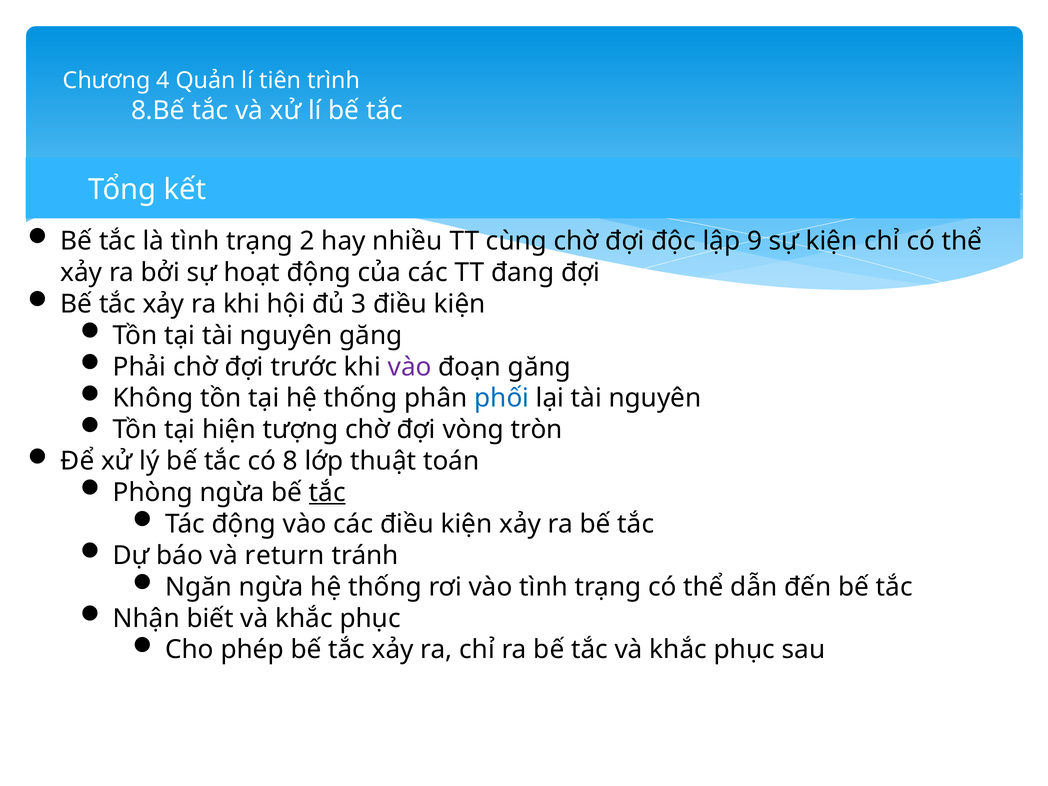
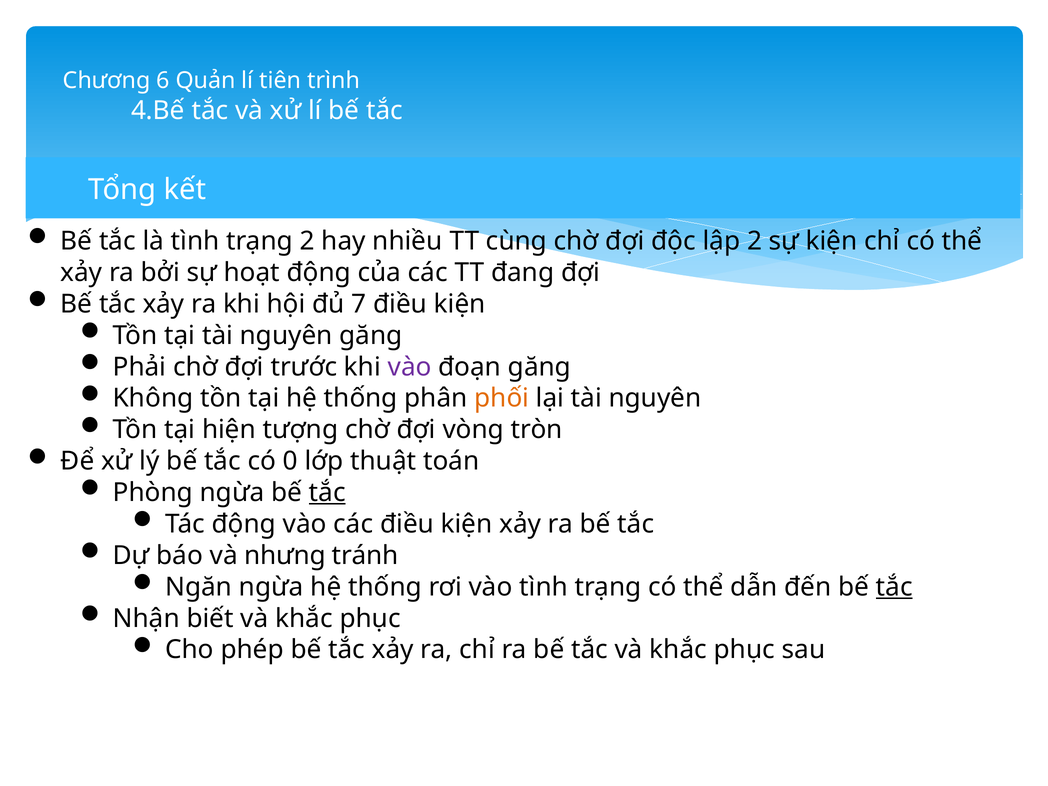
4: 4 -> 6 (163, 81)
8.Bế: 8.Bế -> 4.Bế (158, 111)
lập 9: 9 -> 2 (755, 241)
3: 3 -> 7 (359, 304)
phối colour: blue -> orange (502, 398)
8: 8 -> 0 (290, 461)
return: return -> nhưng (285, 555)
tắc underline: none -> present (894, 587)
